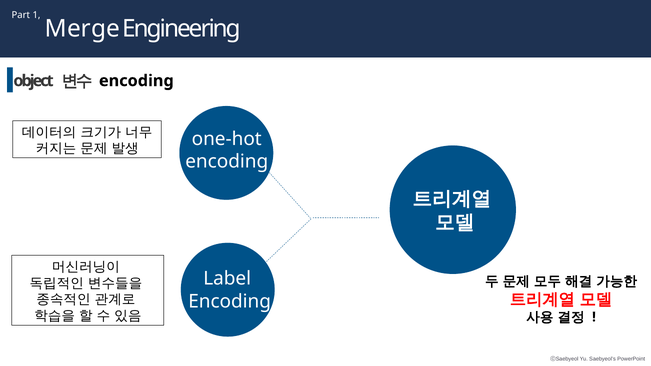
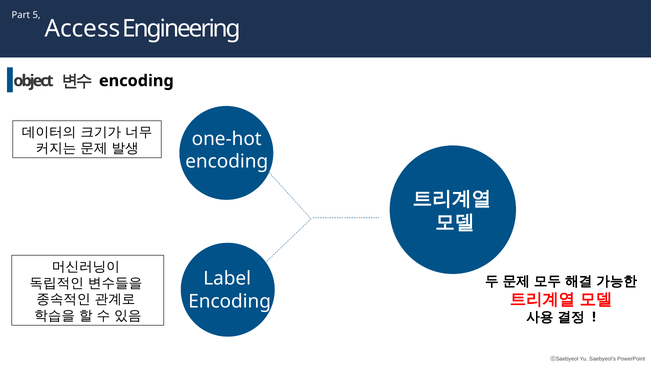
1: 1 -> 5 (36, 15)
Merge: Merge -> Access (83, 29)
